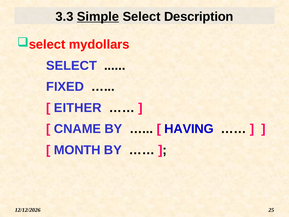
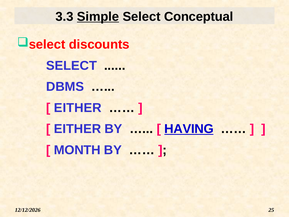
Description: Description -> Conceptual (199, 17)
mydollars: mydollars -> discounts (99, 44)
FIXED: FIXED -> DBMS (65, 87)
CNAME: CNAME -> EITHER (78, 129)
HAVING underline: none -> present (189, 129)
